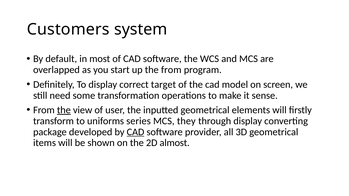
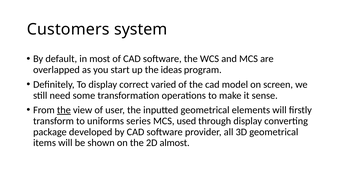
the from: from -> ideas (171, 70)
target: target -> varied (164, 85)
they: they -> used (186, 121)
CAD underline: present -> none (136, 132)
